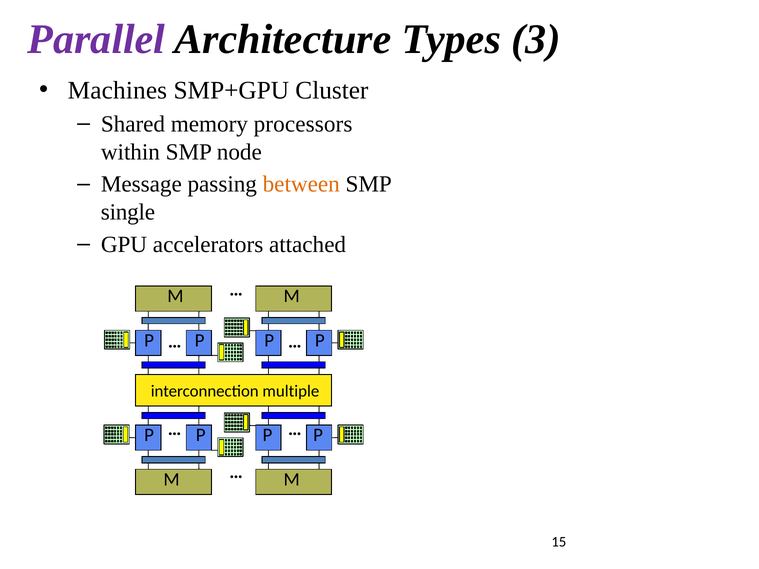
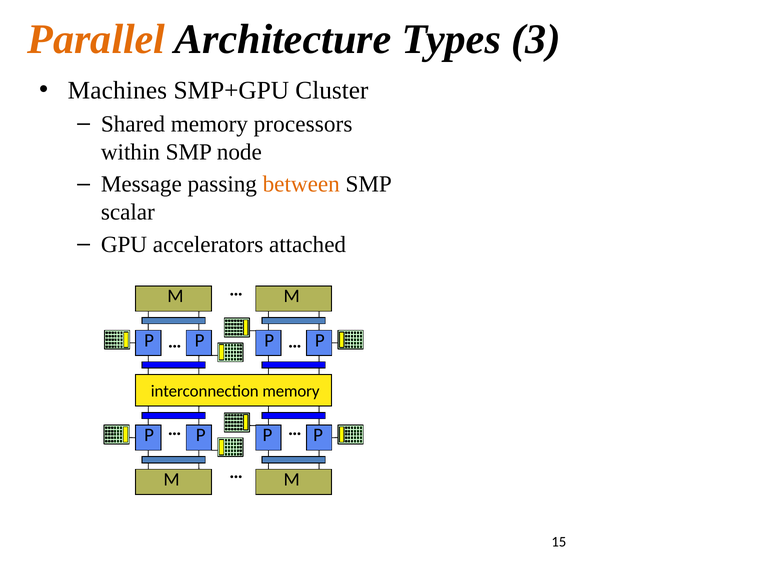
Parallel colour: purple -> orange (96, 39)
single: single -> scalar (128, 212)
interconnection multiple: multiple -> memory (291, 392)
